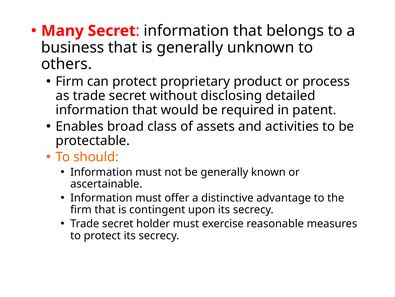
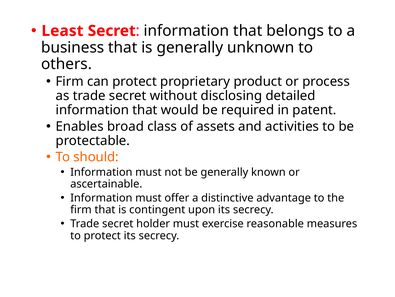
Many: Many -> Least (62, 31)
